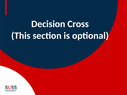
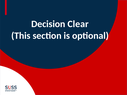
Cross: Cross -> Clear (78, 24)
